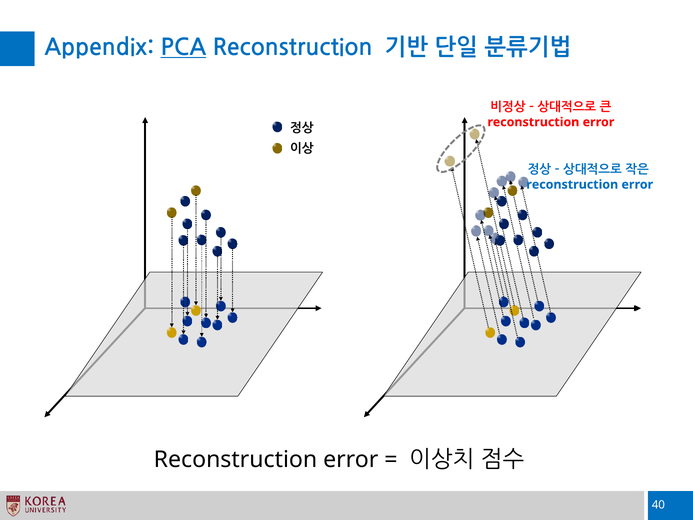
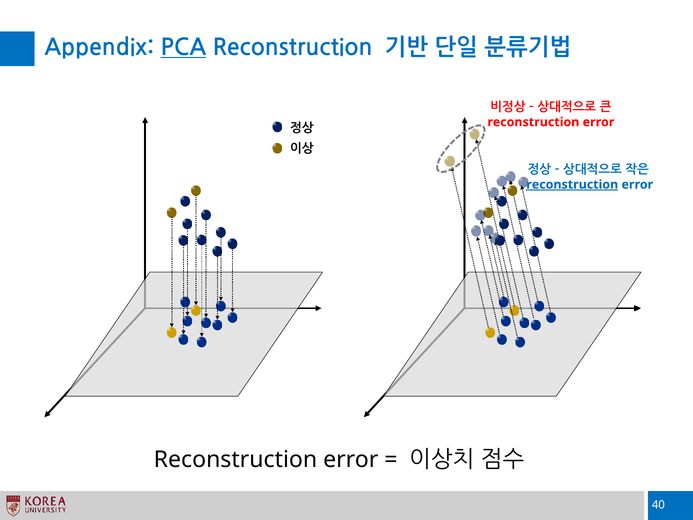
reconstruction underline: none -> present (572, 184)
